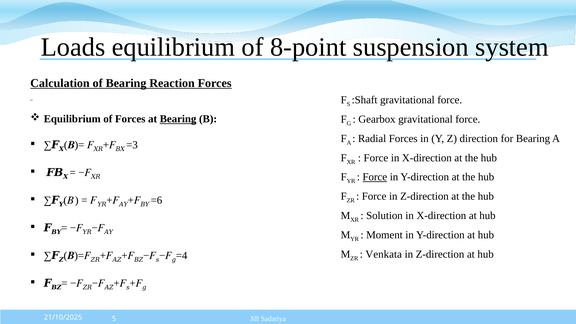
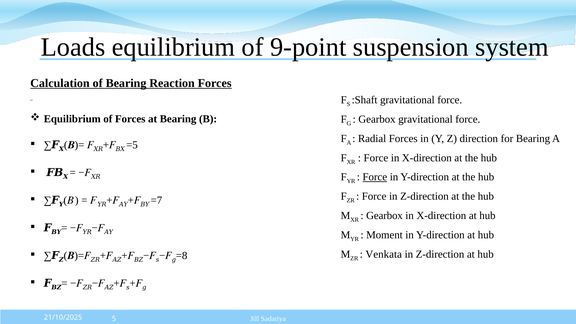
8-point: 8-point -> 9-point (308, 47)
Bearing underline: present -> none (178, 119)
=3: =3 -> =5 (132, 145)
=6: =6 -> =7 (156, 200)
Solution: Solution -> Gearbox (384, 216)
=4: =4 -> =8 (182, 256)
